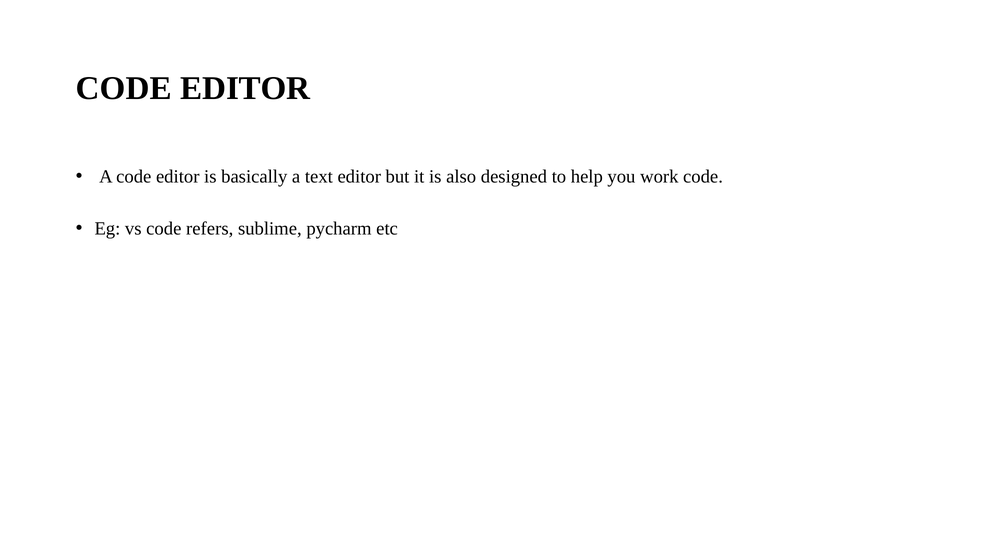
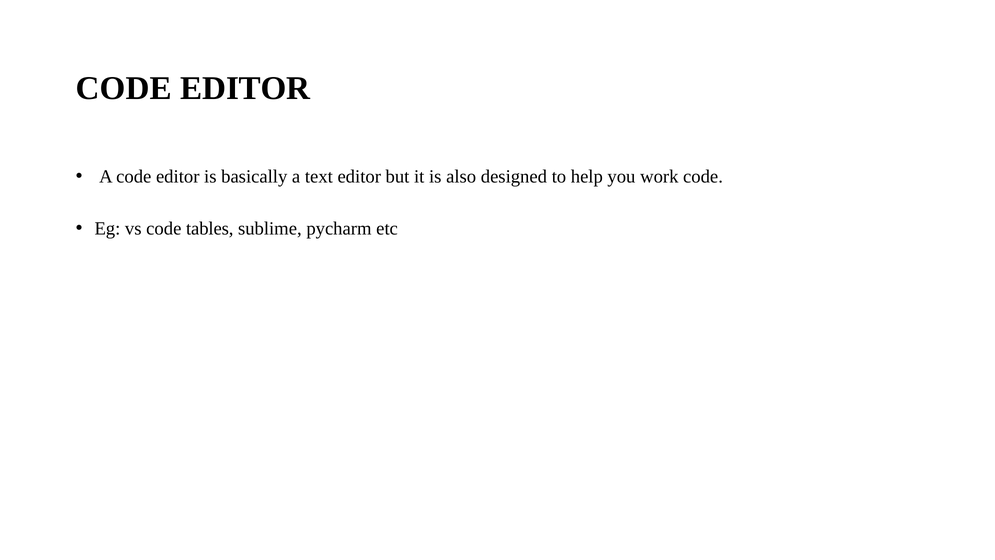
refers: refers -> tables (210, 229)
